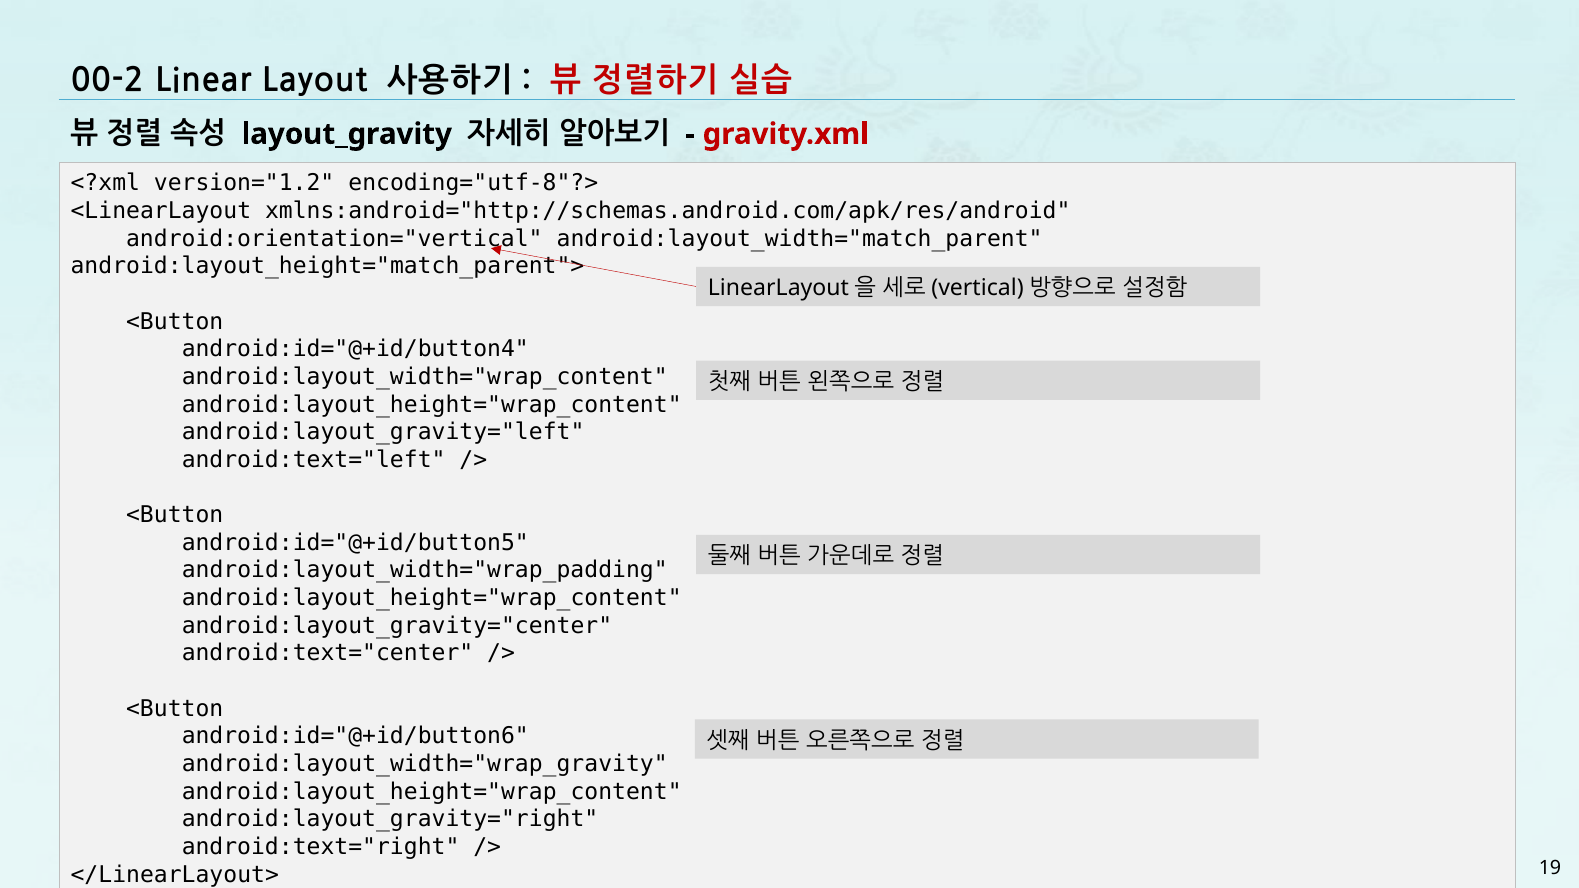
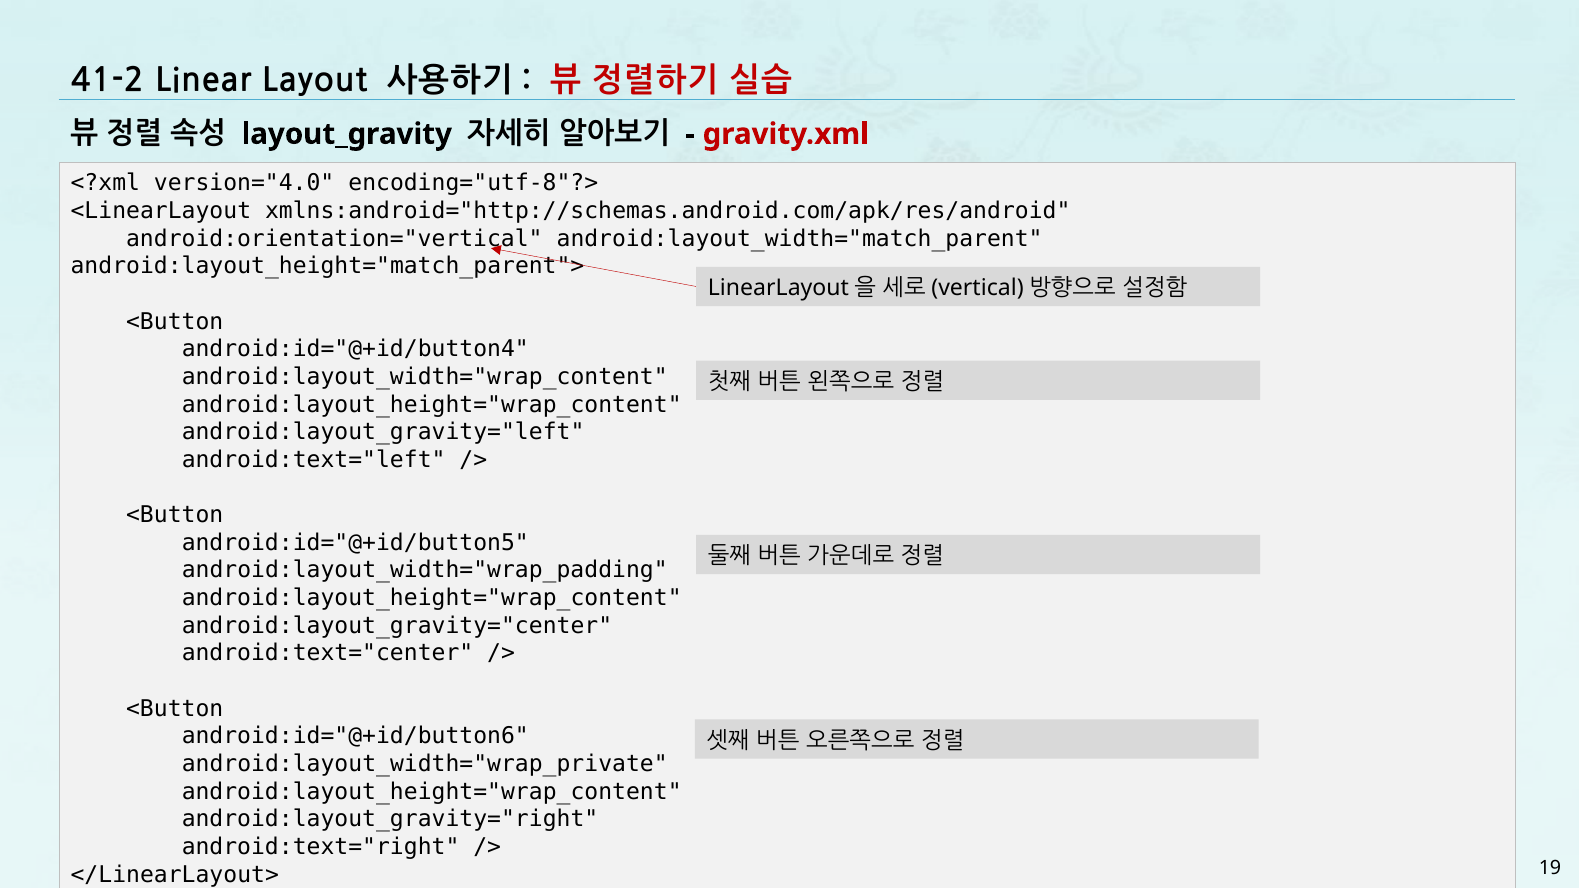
00-2: 00-2 -> 41-2 (107, 81)
version="1.2: version="1.2 -> version="4.0 (244, 183)
android:layout_width="wrap_gravity: android:layout_width="wrap_gravity -> android:layout_width="wrap_private (425, 764)
